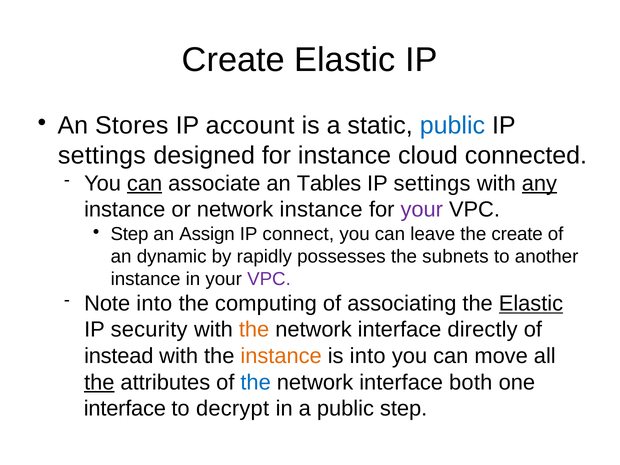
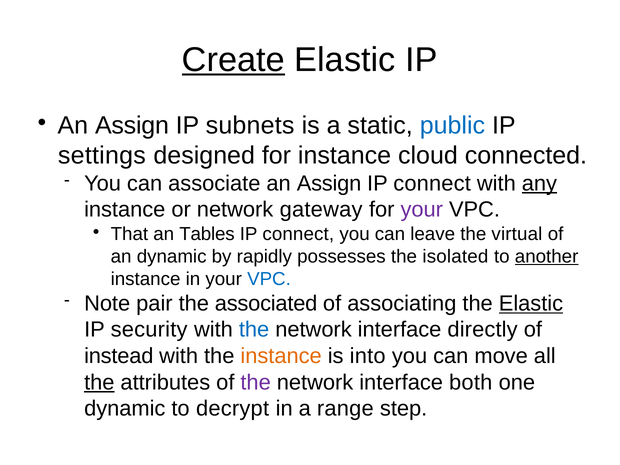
Create underline: none -> present (233, 60)
Stores: Stores -> Assign (132, 126)
account: account -> subnets (250, 126)
can underline: present -> none (145, 183)
associate an Tables: Tables -> Assign (329, 183)
settings: settings -> connect (432, 183)
network instance: instance -> gateway (321, 210)
Step: Step -> That (129, 234)
Assign: Assign -> Tables (207, 234)
the create: create -> virtual (517, 234)
subnets: subnets -> isolated (455, 256)
another underline: none -> present (547, 256)
VPC colour: purple -> blue (269, 279)
Note into: into -> pair (154, 303)
computing: computing -> associated (266, 303)
the colour: orange -> blue (254, 330)
the colour: blue -> purple (256, 382)
interface: interface -> dynamic (125, 409)
a public: public -> range (345, 409)
